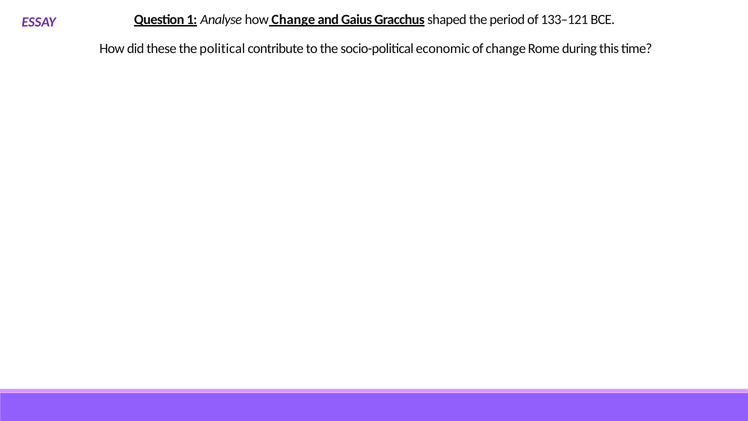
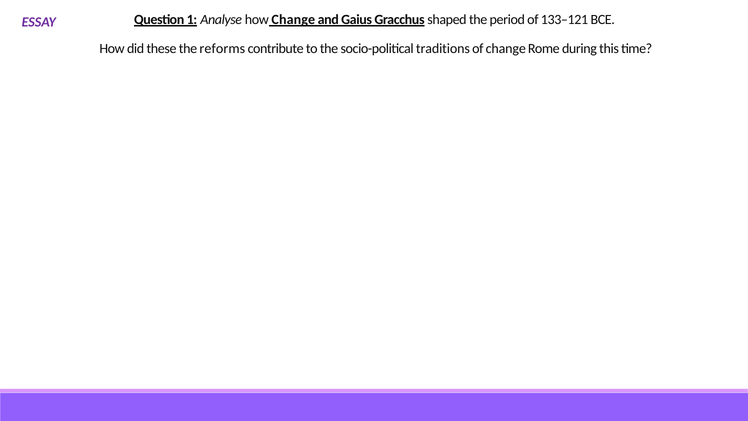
political: political -> reforms (222, 48)
economic: economic -> traditions (443, 48)
